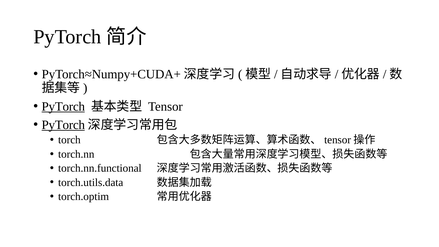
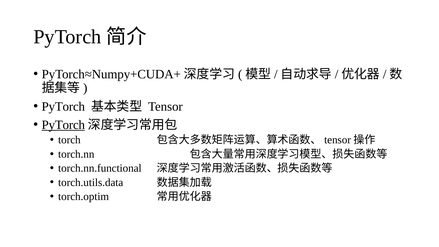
PyTorch underline: present -> none (63, 106)
